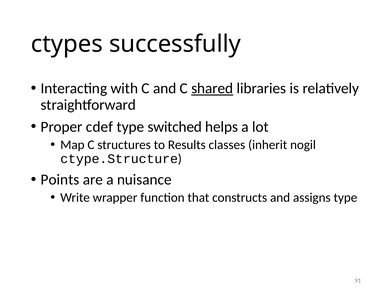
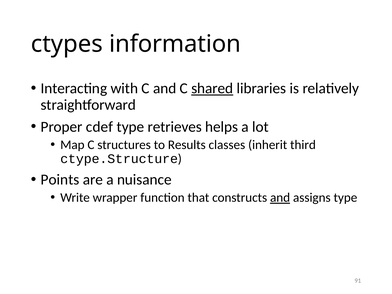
successfully: successfully -> information (175, 44)
switched: switched -> retrieves (175, 127)
nogil: nogil -> third (303, 145)
and underline: none -> present (280, 198)
